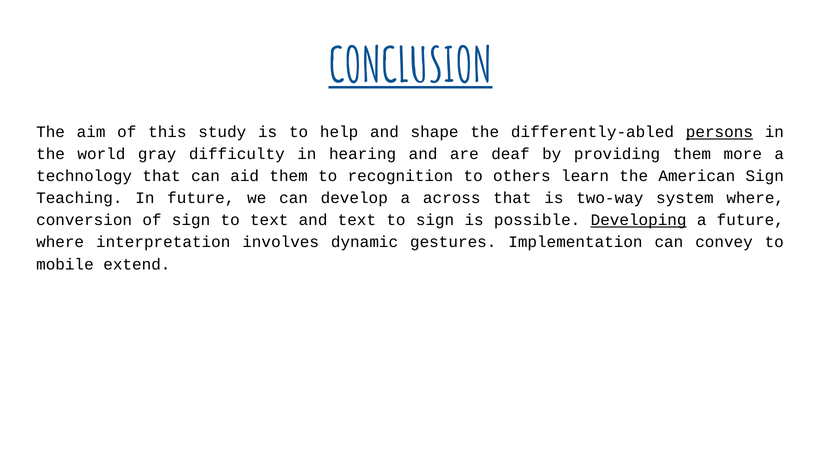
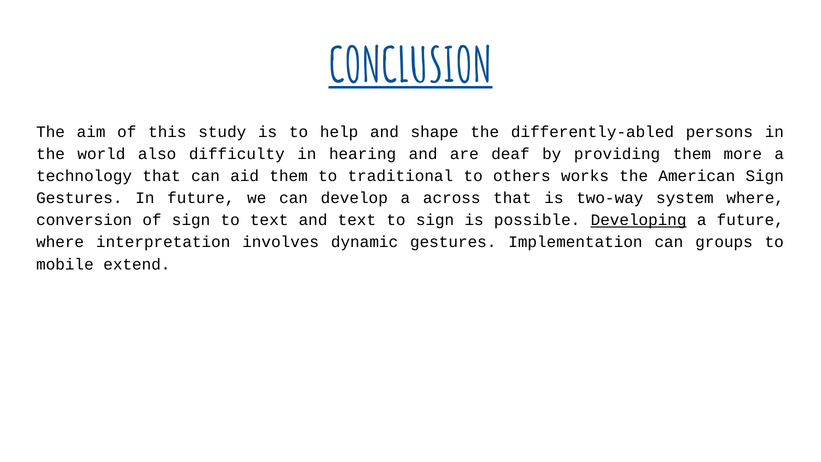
persons underline: present -> none (719, 132)
gray: gray -> also (157, 154)
recognition: recognition -> traditional (400, 176)
learn: learn -> works (585, 176)
Teaching: Teaching -> Gestures (79, 198)
convey: convey -> groups (724, 242)
